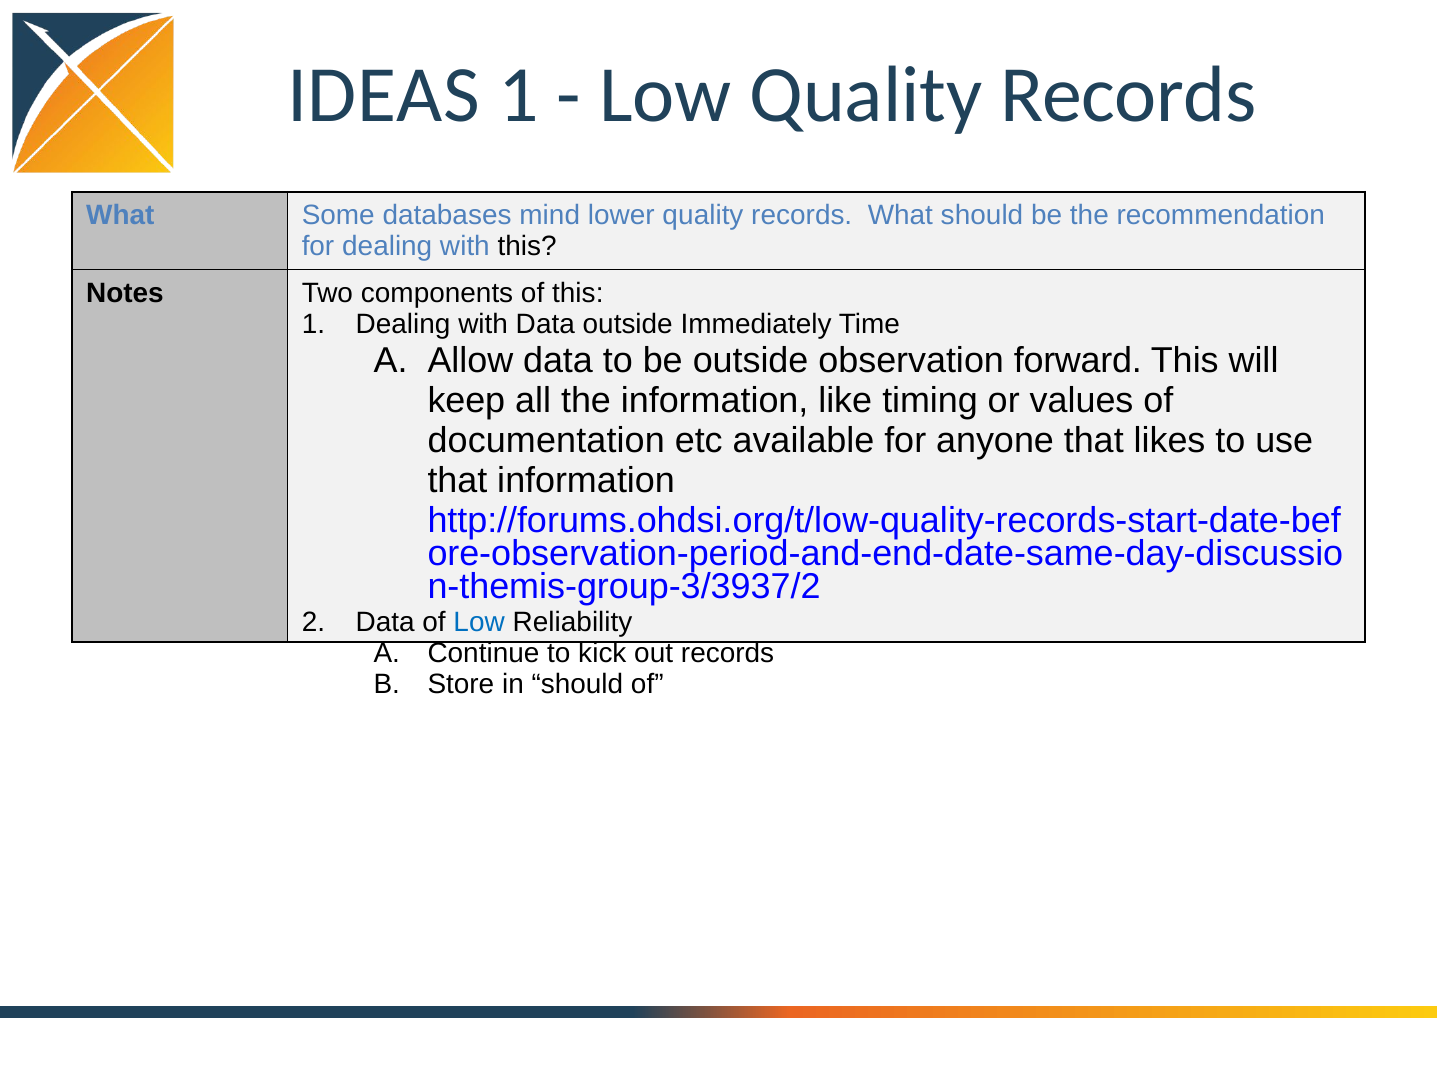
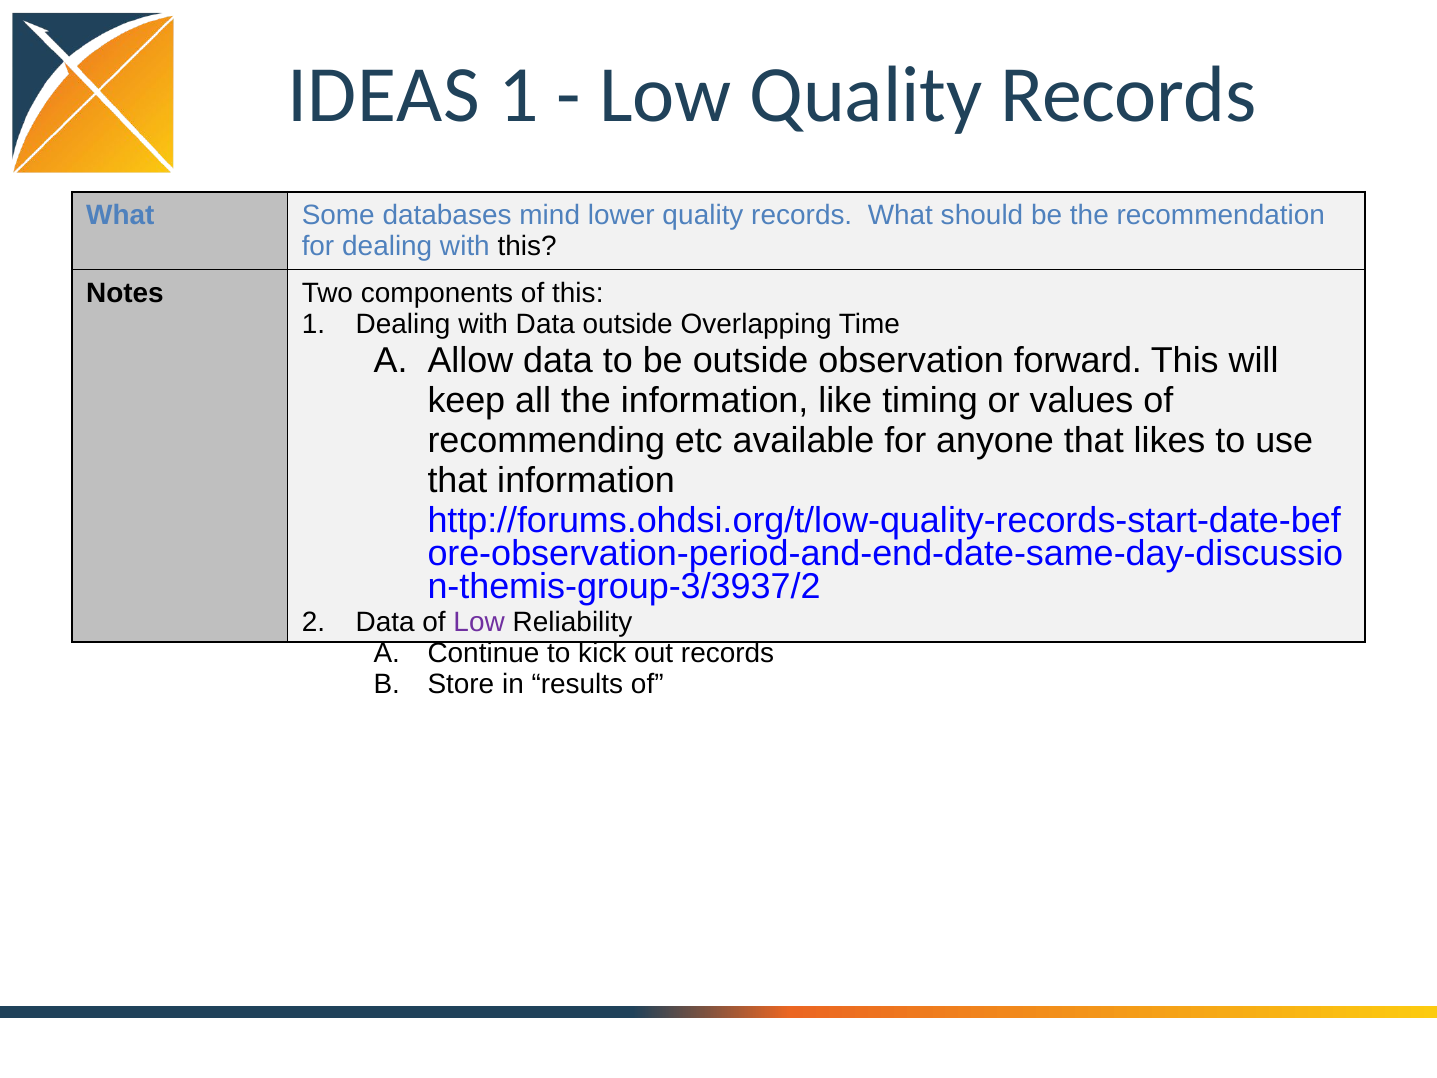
Immediately: Immediately -> Overlapping (756, 324)
documentation: documentation -> recommending (546, 441)
Low colour: blue -> purple (479, 622)
in should: should -> results (577, 685)
